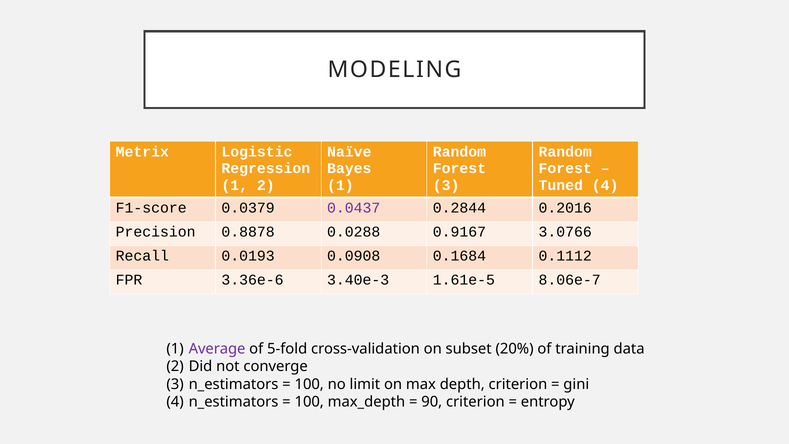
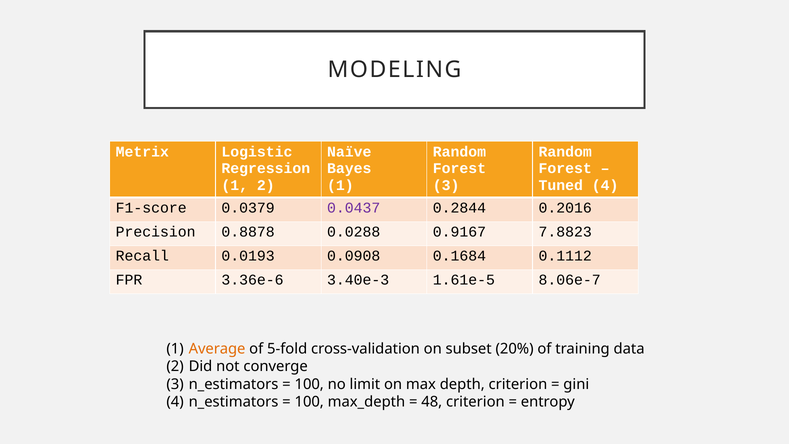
3.0766: 3.0766 -> 7.8823 (565, 232)
Average colour: purple -> orange (217, 349)
90: 90 -> 48 (432, 402)
